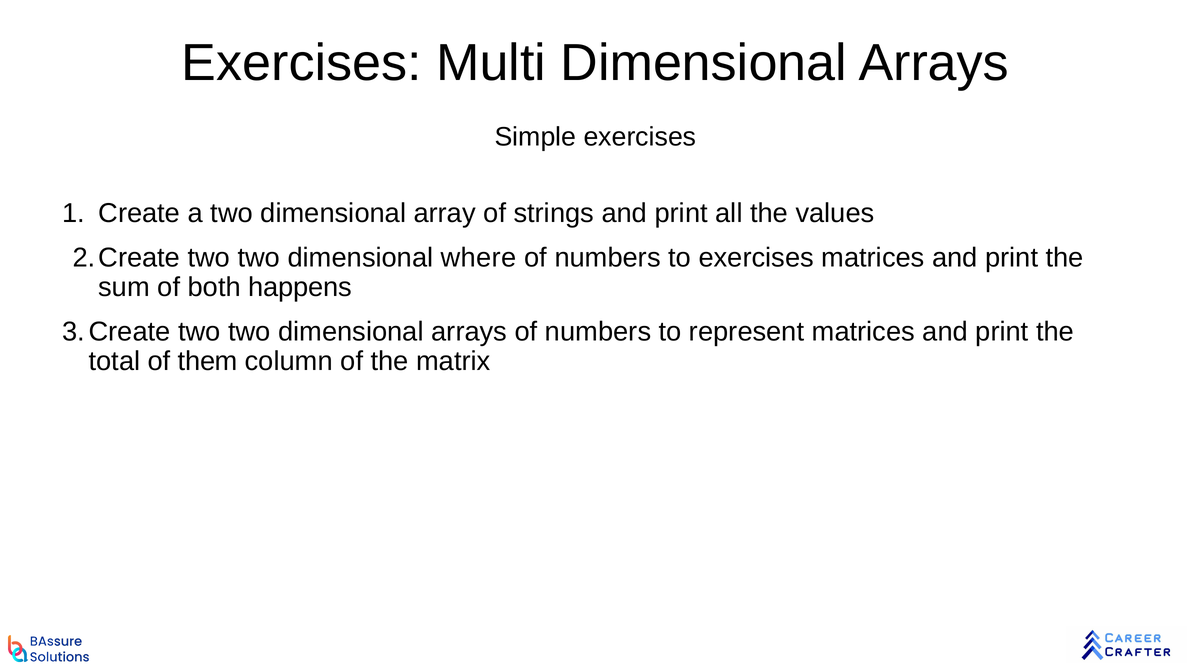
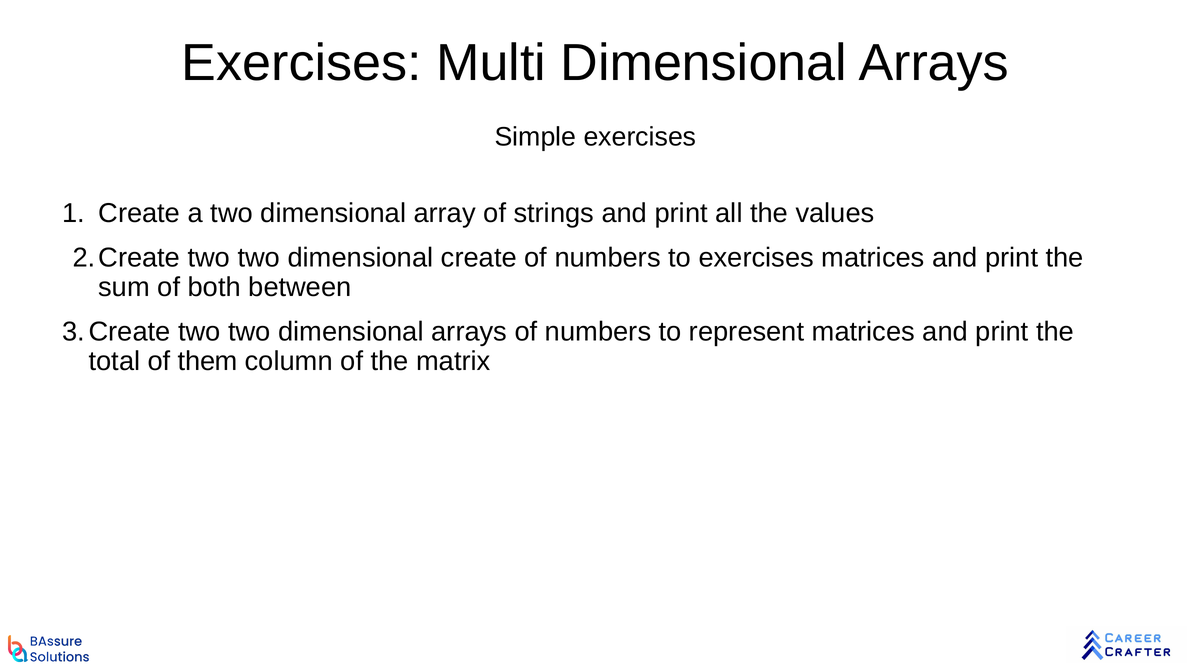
dimensional where: where -> create (479, 258)
happens: happens -> between (300, 287)
